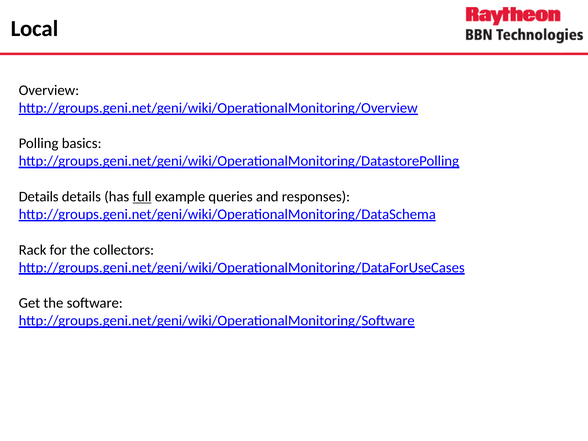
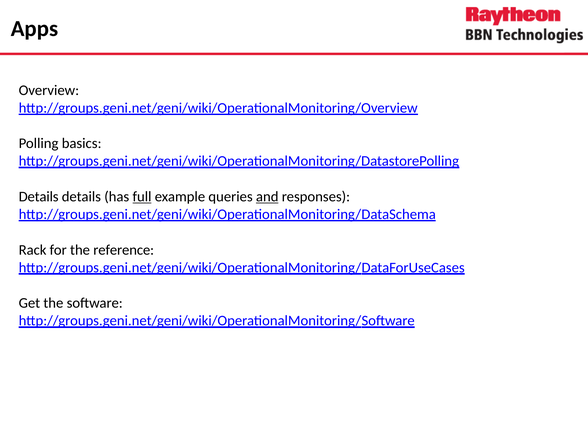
Local: Local -> Apps (34, 29)
and underline: none -> present (267, 197)
collectors: collectors -> reference (124, 250)
